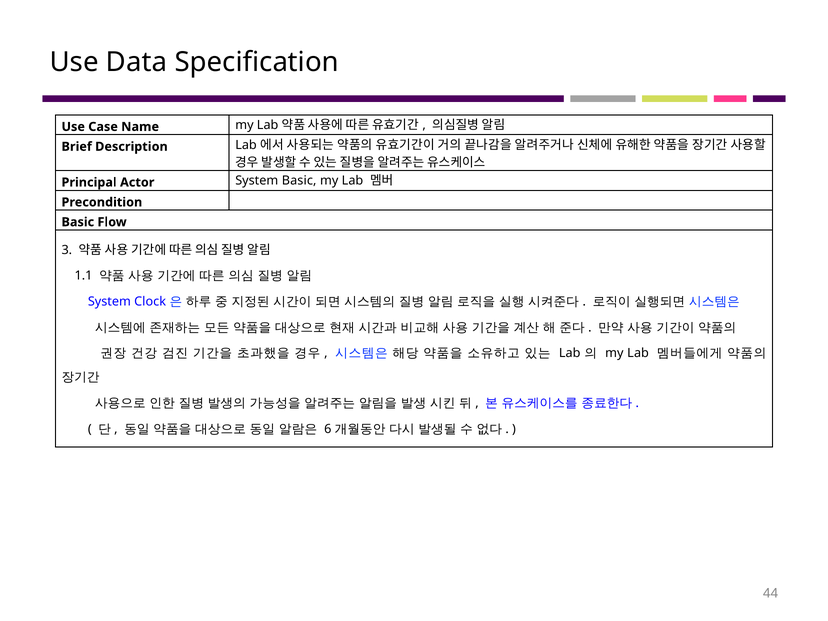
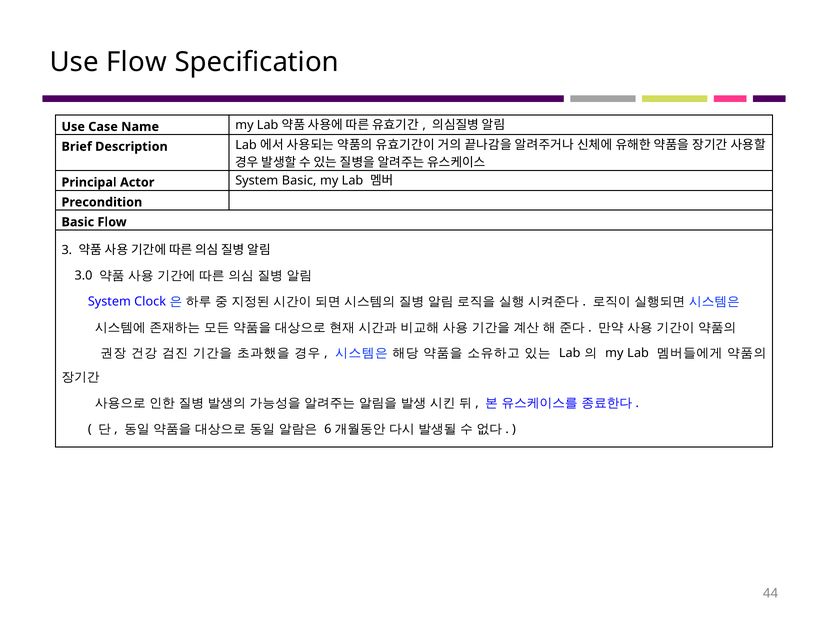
Use Data: Data -> Flow (136, 62)
1.1: 1.1 -> 3.0 (84, 276)
